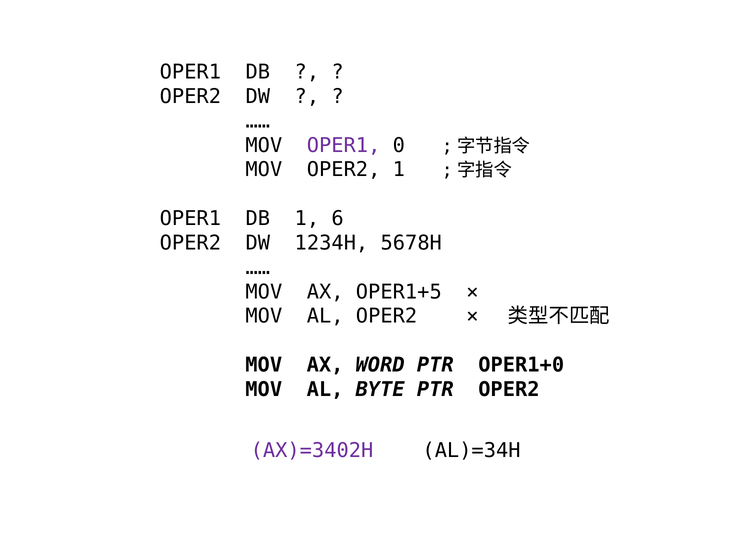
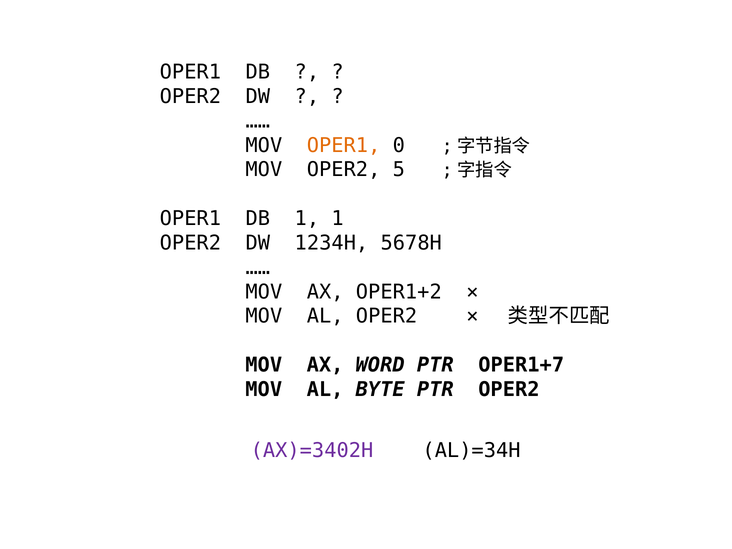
OPER1 colour: purple -> orange (344, 145)
OPER2 1: 1 -> 5 (399, 170)
1 6: 6 -> 1 (338, 219)
OPER1+5: OPER1+5 -> OPER1+2 (399, 292)
OPER1+0: OPER1+0 -> OPER1+7 (521, 365)
